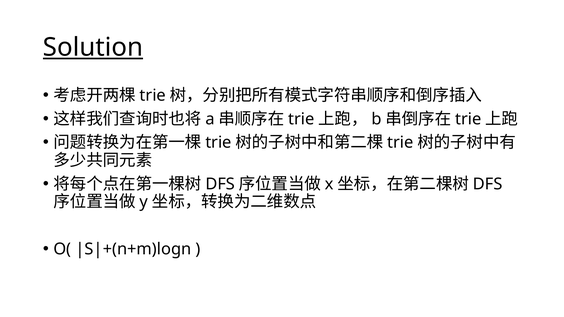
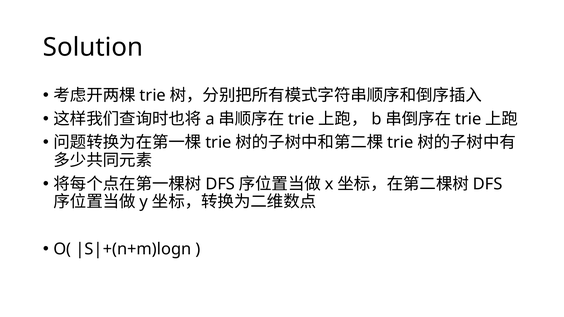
Solution underline: present -> none (93, 47)
